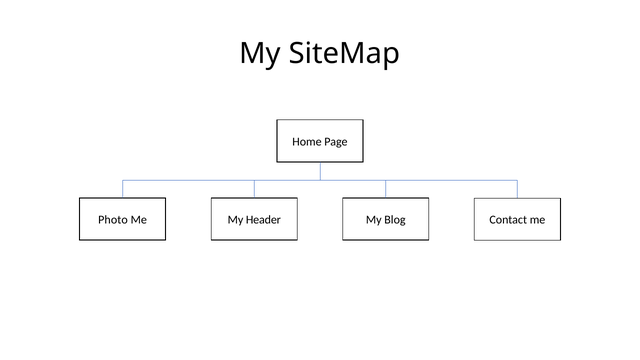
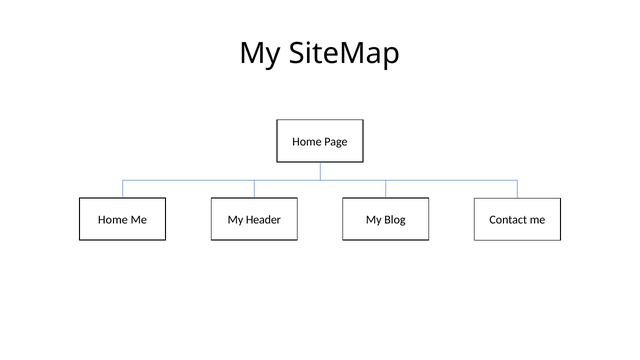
Photo: Photo -> Home (113, 220)
